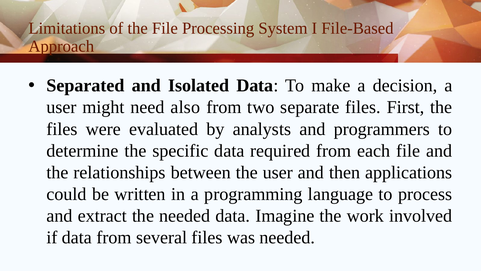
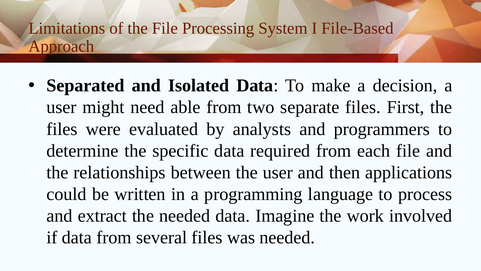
also: also -> able (185, 107)
